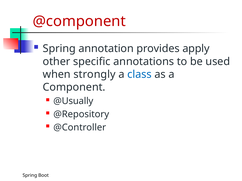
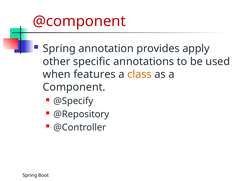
strongly: strongly -> features (95, 75)
class colour: blue -> orange (140, 75)
@Usually: @Usually -> @Specify (73, 101)
